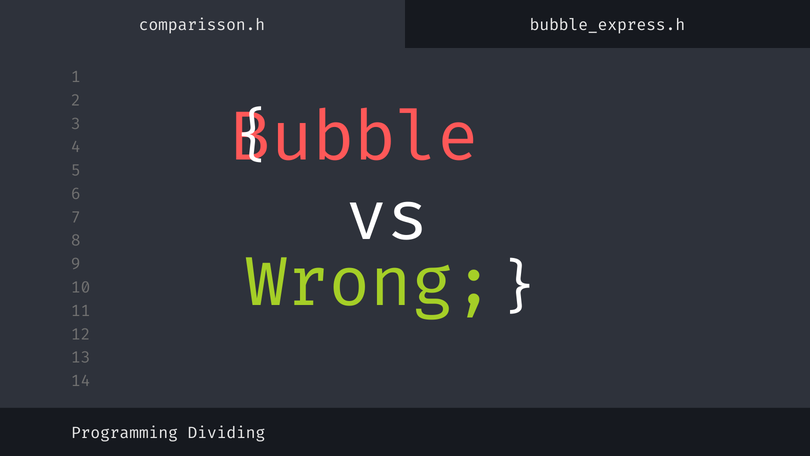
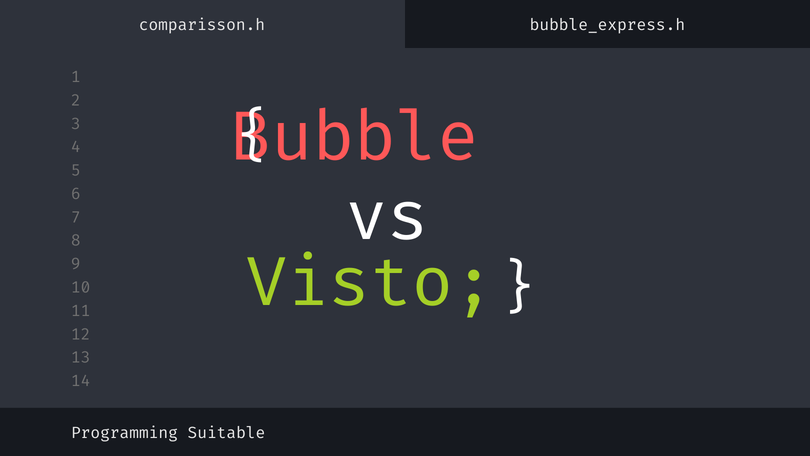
Wrong: Wrong -> Visto (370, 283)
Dividing: Dividing -> Suitable (226, 433)
